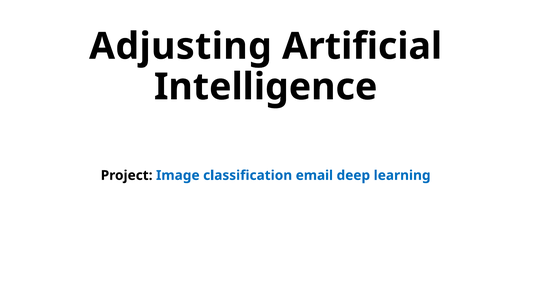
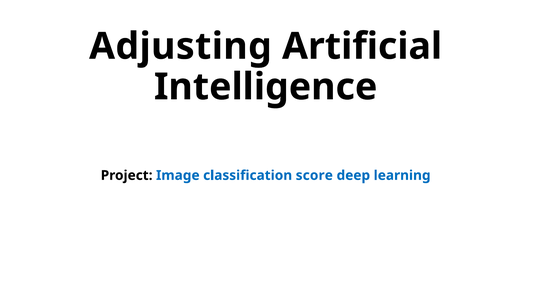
email: email -> score (314, 175)
